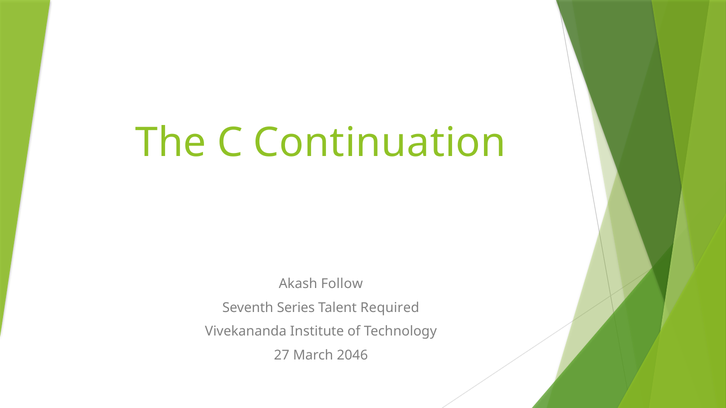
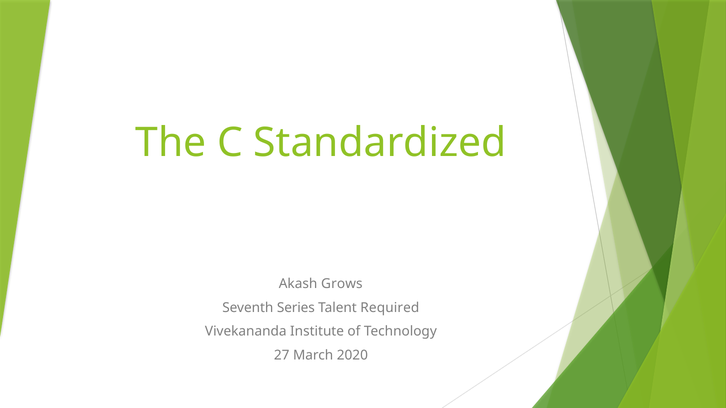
Continuation: Continuation -> Standardized (380, 143)
Follow: Follow -> Grows (342, 284)
2046: 2046 -> 2020 (352, 356)
